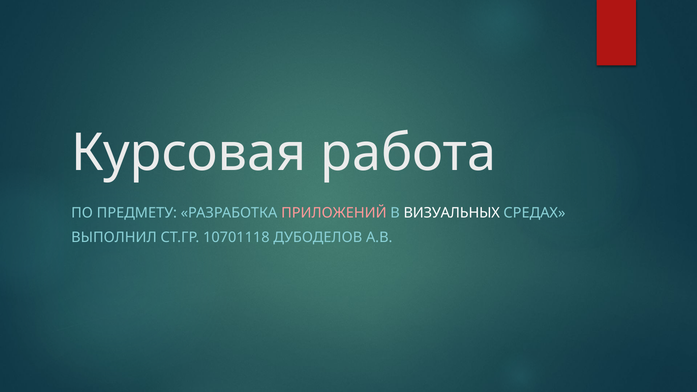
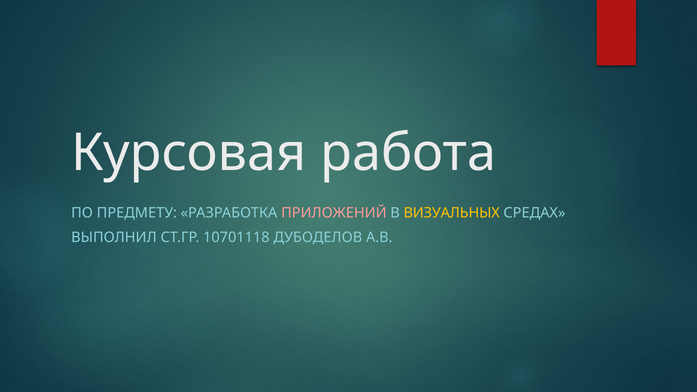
ВИЗУАЛЬНЫХ colour: white -> yellow (452, 213)
